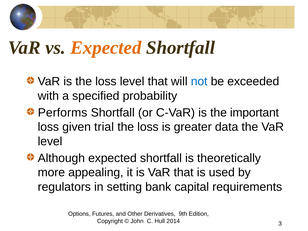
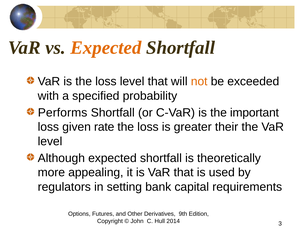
not colour: blue -> orange (199, 81)
trial: trial -> rate (104, 127)
data: data -> their (227, 127)
